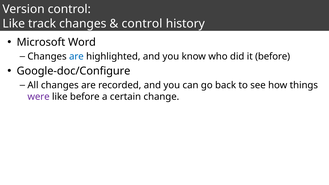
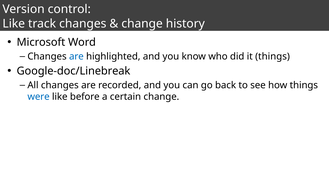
control: control -> change (142, 24)
it before: before -> things (273, 56)
Google-doc/Configure: Google-doc/Configure -> Google-doc/Linebreak (73, 71)
were colour: purple -> blue (39, 97)
